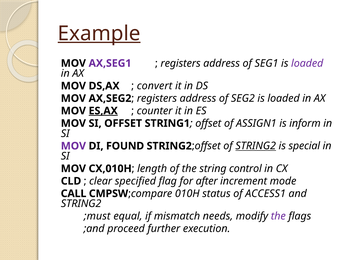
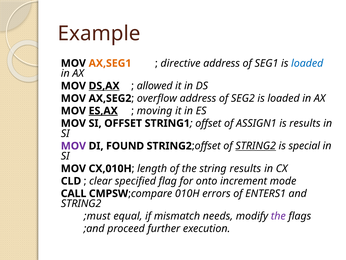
Example underline: present -> none (99, 33)
AX,SEG1 colour: purple -> orange (110, 63)
registers: registers -> directive (181, 63)
loaded colour: purple -> blue (307, 63)
DS,AX underline: none -> present (104, 86)
convert: convert -> allowed (155, 86)
registers: registers -> overflow (157, 98)
counter: counter -> moving (155, 111)
is inform: inform -> results (305, 123)
string control: control -> results (245, 168)
after: after -> onto (207, 181)
status: status -> errors (216, 193)
ACCESS1: ACCESS1 -> ENTERS1 (266, 193)
